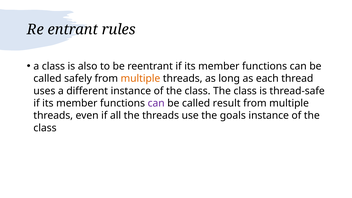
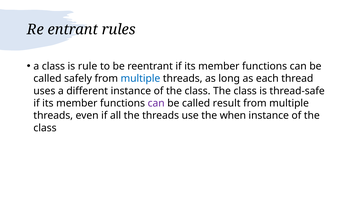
also: also -> rule (88, 66)
multiple colour: orange -> blue (140, 79)
goals: goals -> when (233, 116)
